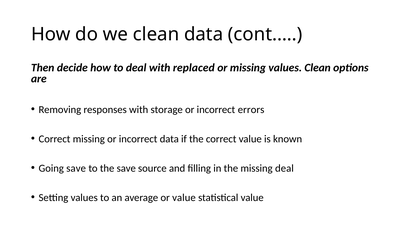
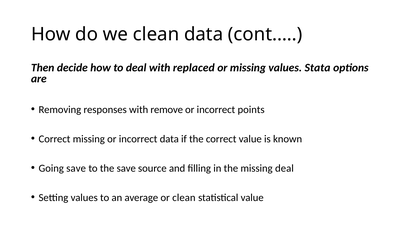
values Clean: Clean -> Stata (318, 68)
storage: storage -> remove (167, 109)
errors: errors -> points (251, 109)
or value: value -> clean (184, 198)
